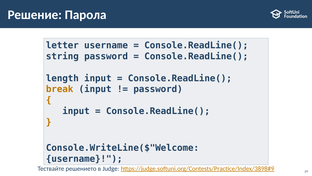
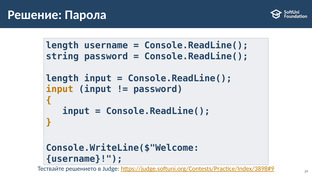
letter: letter -> length (62, 45)
break: break -> input (60, 89)
